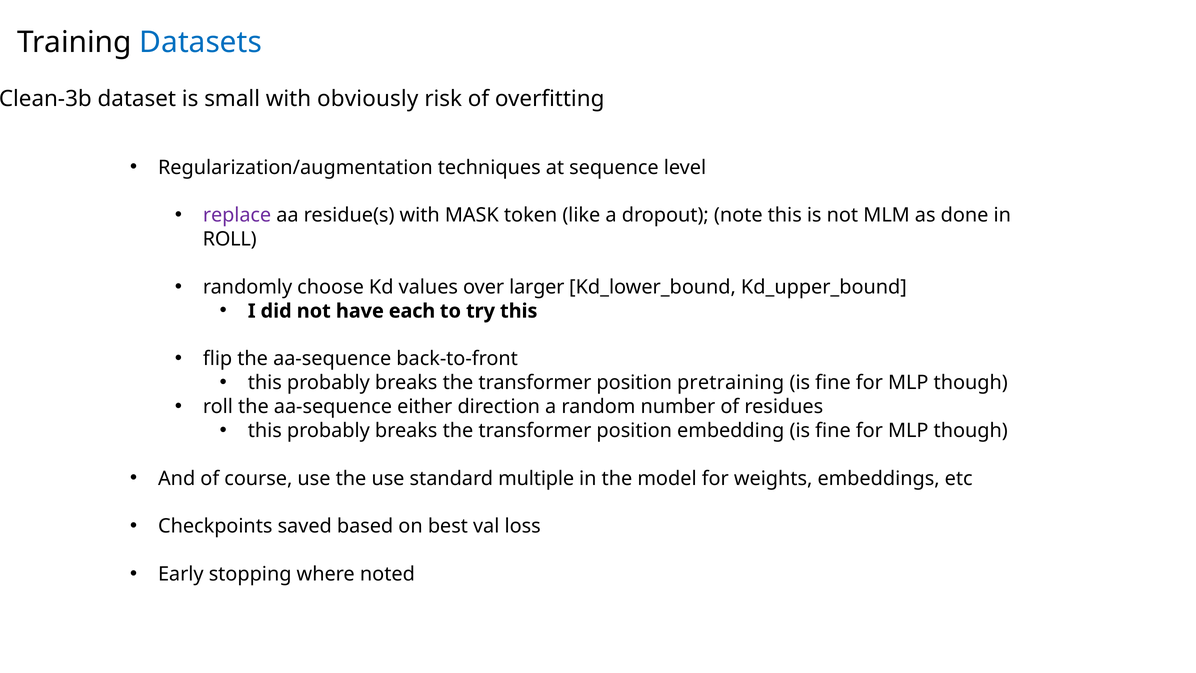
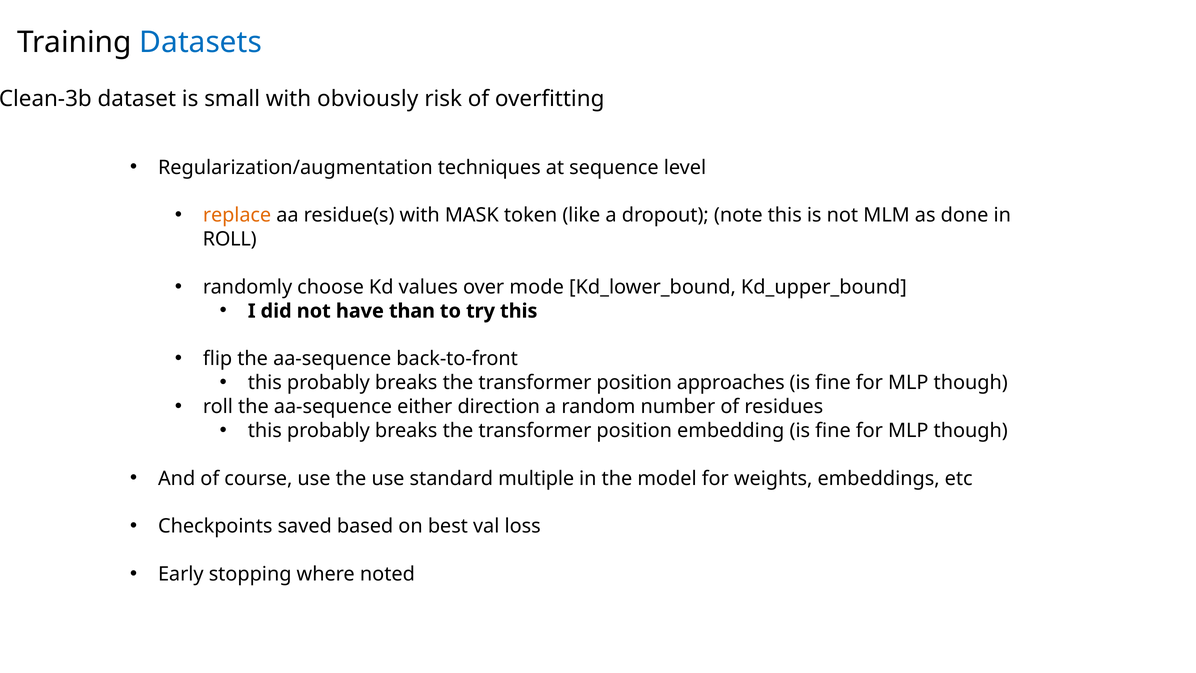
replace colour: purple -> orange (237, 215)
larger: larger -> mode (537, 287)
each: each -> than (412, 311)
pretraining: pretraining -> approaches (731, 383)
